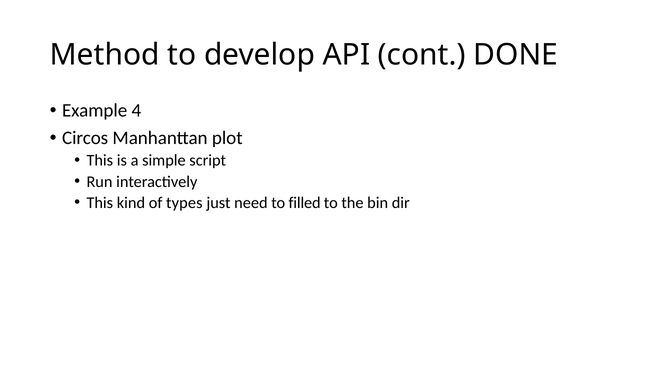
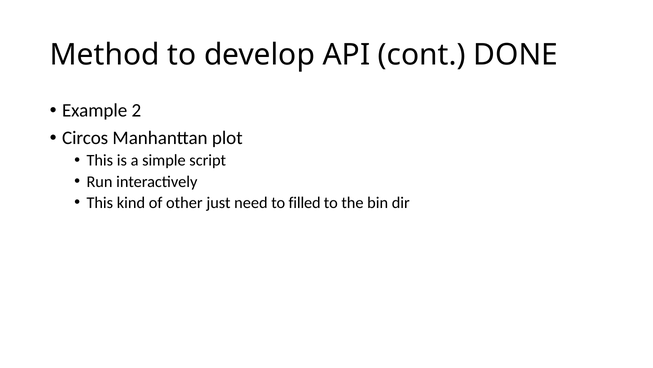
4: 4 -> 2 (136, 110)
types: types -> other (184, 202)
